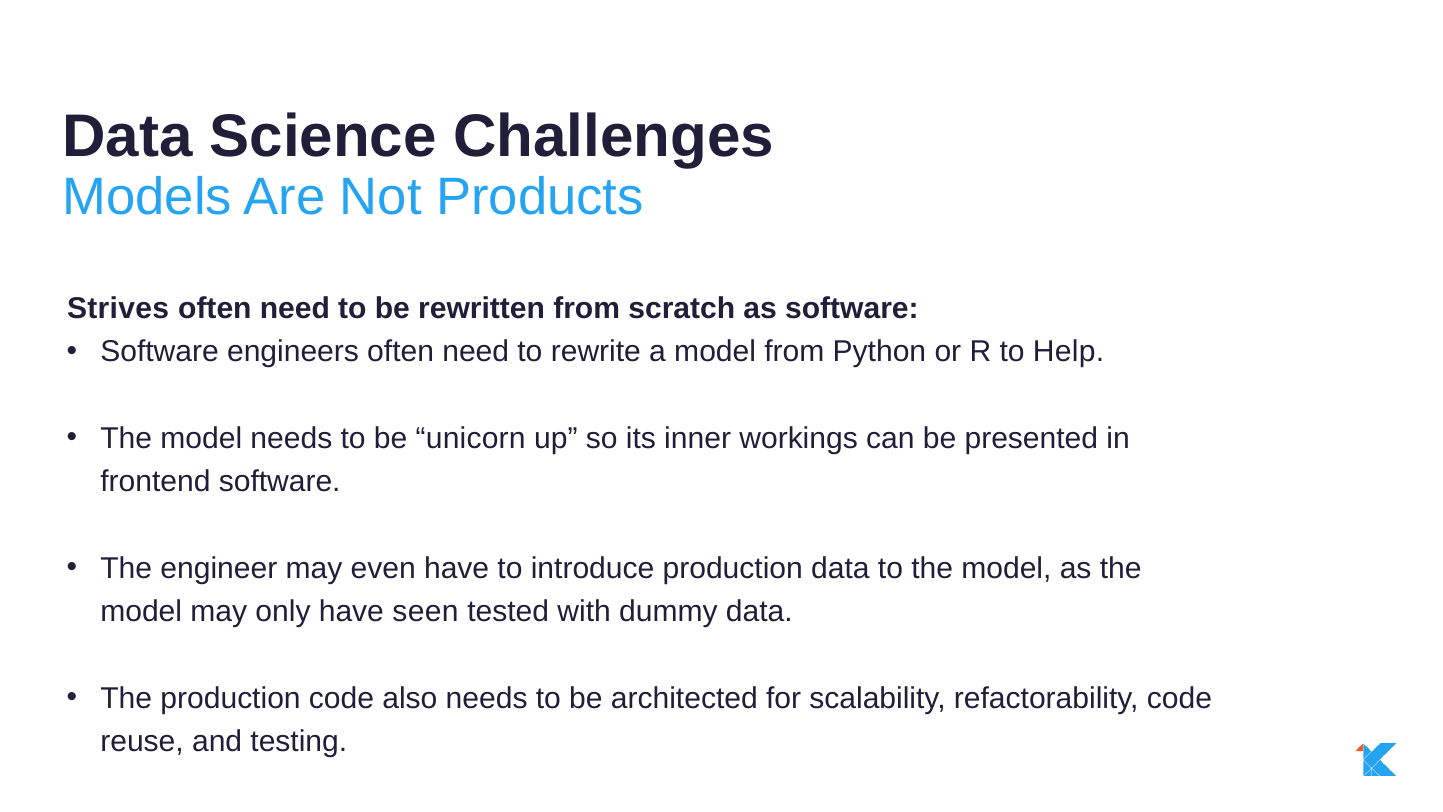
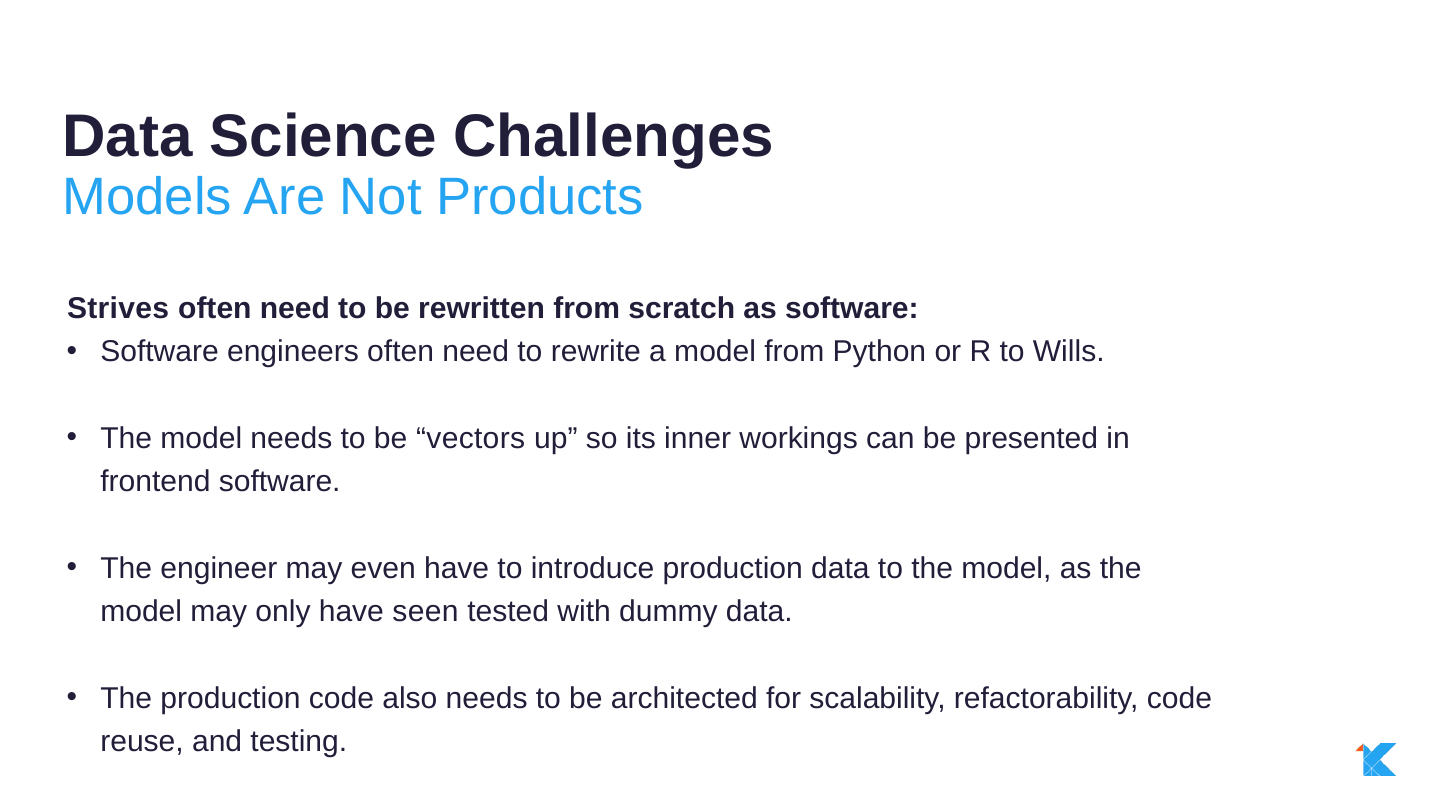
Help: Help -> Wills (1069, 352)
unicorn: unicorn -> vectors (471, 438)
